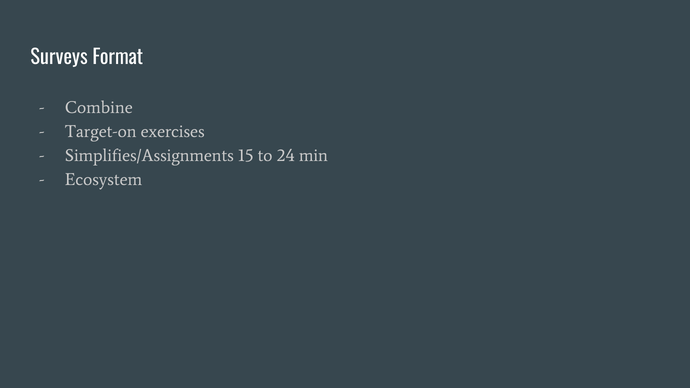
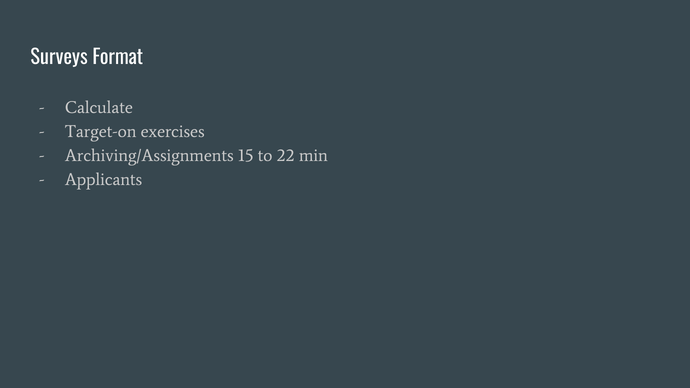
Combine: Combine -> Calculate (99, 108)
Simplifies/Assignments: Simplifies/Assignments -> Archiving/Assignments (149, 156)
24: 24 -> 22 (286, 156)
Ecosystem: Ecosystem -> Applicants (104, 180)
